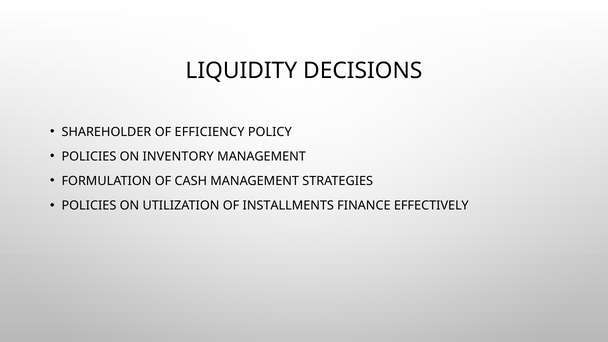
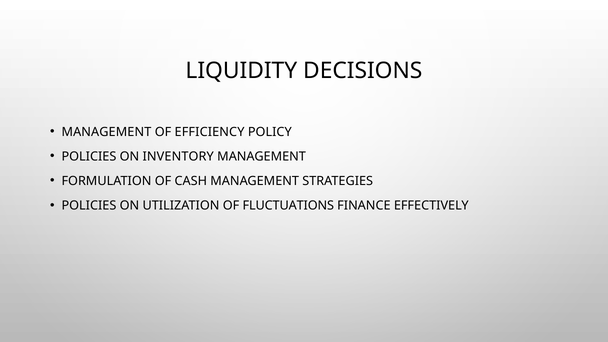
SHAREHOLDER: SHAREHOLDER -> MANAGEMENT (106, 132)
INSTALLMENTS: INSTALLMENTS -> FLUCTUATIONS (288, 206)
